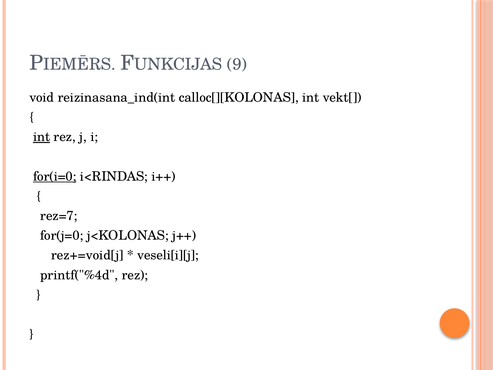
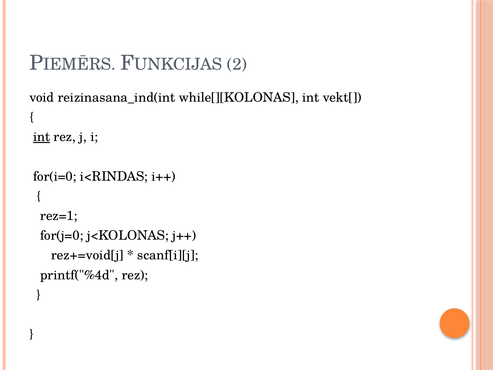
9: 9 -> 2 (237, 64)
calloc[][KOLONAS: calloc[][KOLONAS -> while[][KOLONAS (239, 97)
for(i=0 underline: present -> none (55, 176)
rez=7: rez=7 -> rez=1 (59, 216)
veseli[i][j: veseli[i][j -> scanf[i][j (168, 255)
